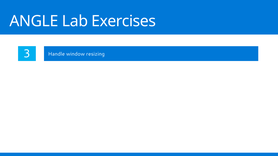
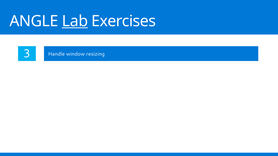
Lab underline: none -> present (75, 21)
